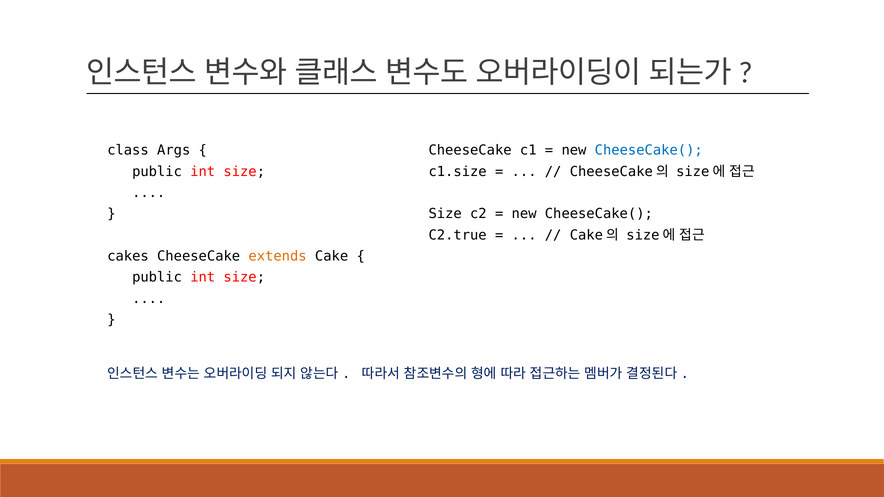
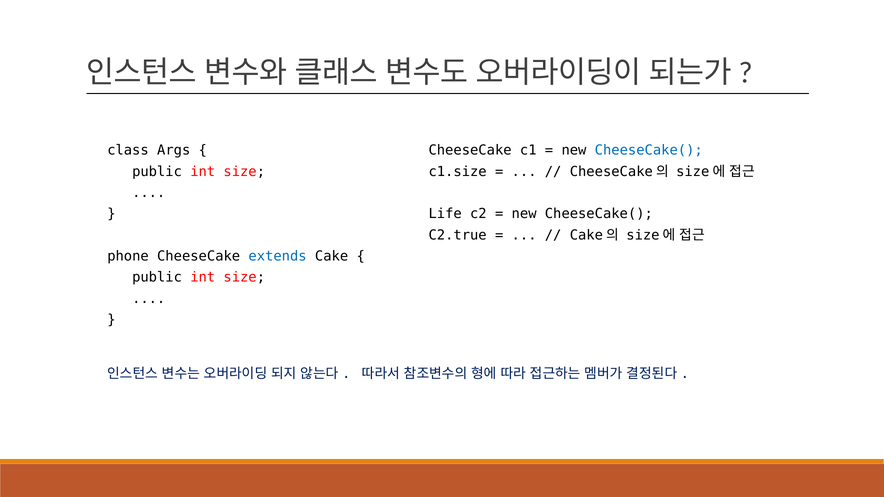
Size: Size -> Life (445, 214)
cakes: cakes -> phone (128, 256)
extends colour: orange -> blue (278, 256)
